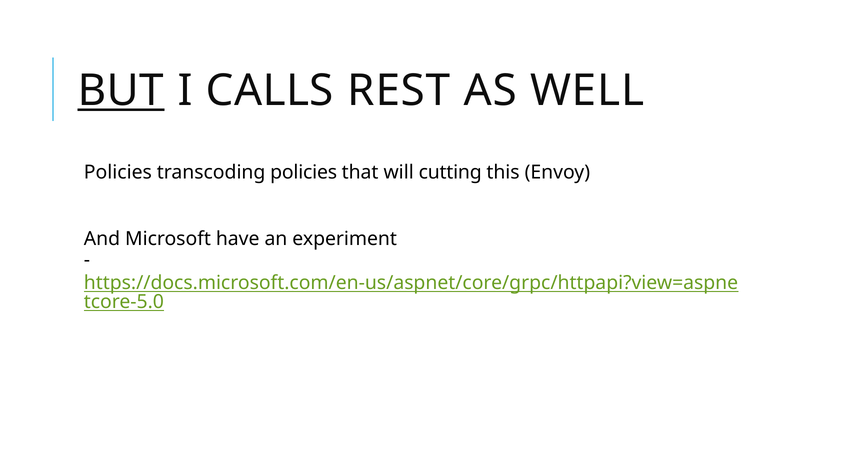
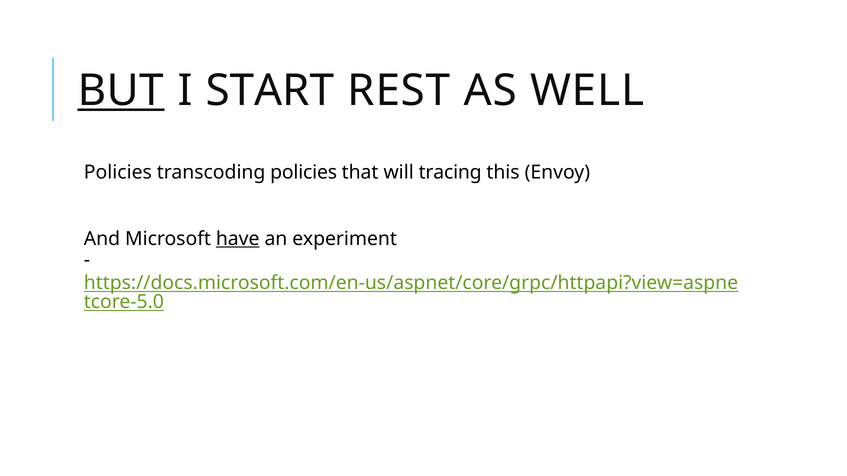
CALLS: CALLS -> START (270, 91)
cutting: cutting -> tracing (450, 172)
have underline: none -> present (238, 239)
